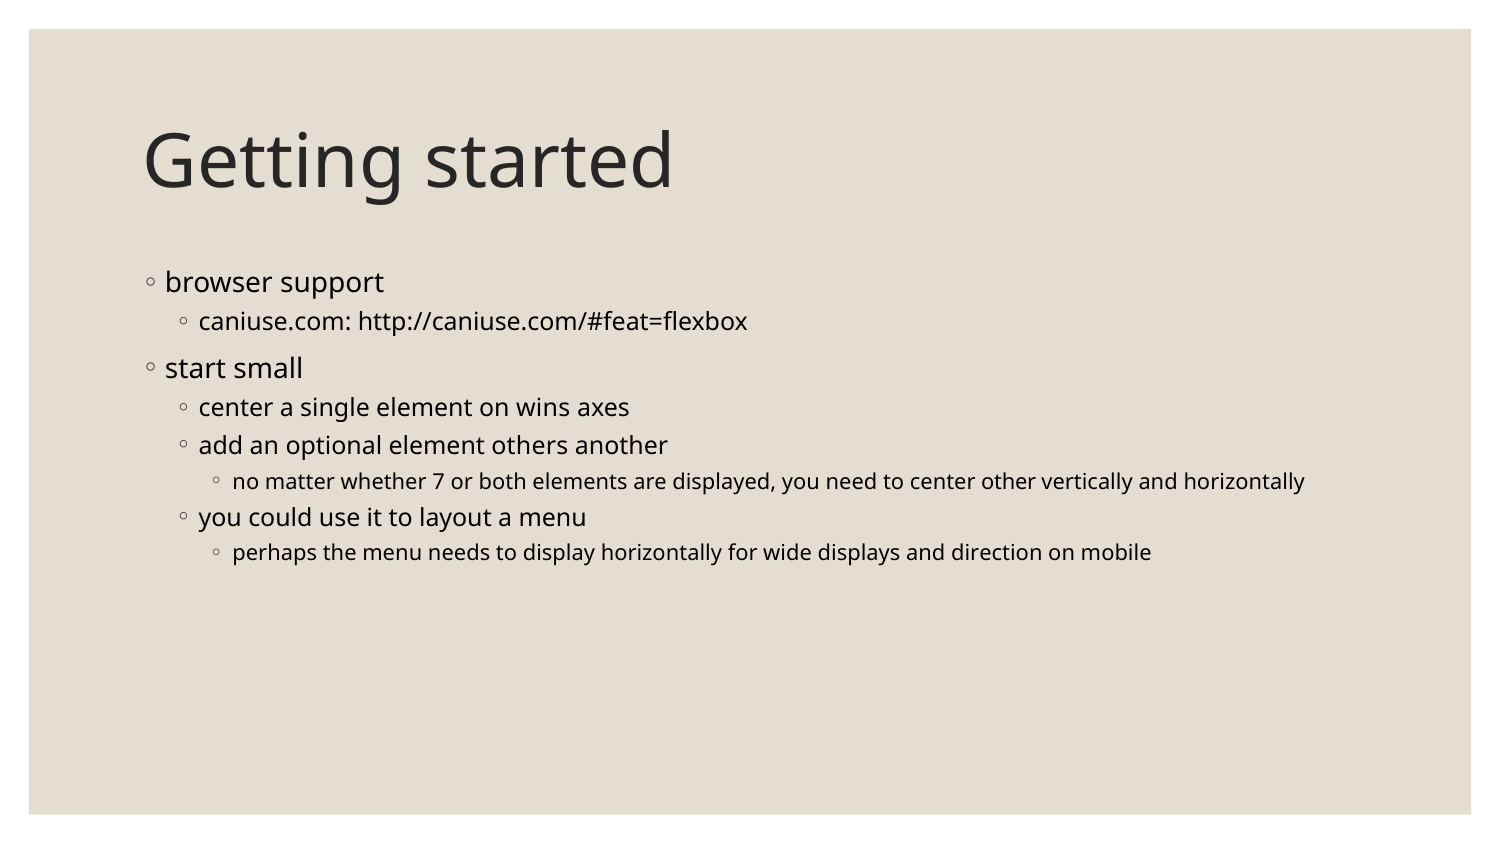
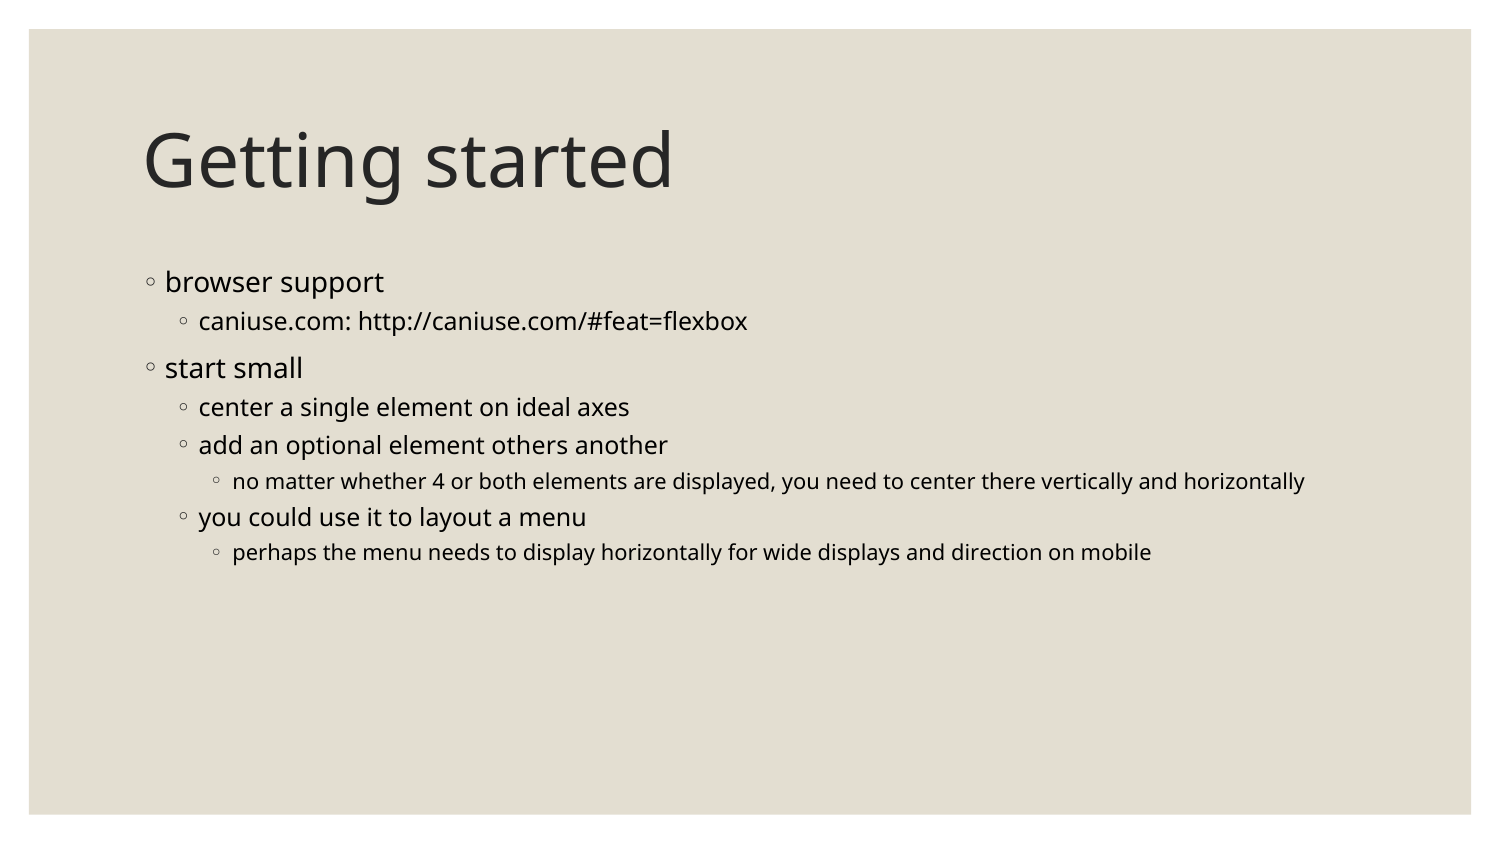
wins: wins -> ideal (543, 408)
7: 7 -> 4 (439, 482)
other: other -> there (1009, 482)
